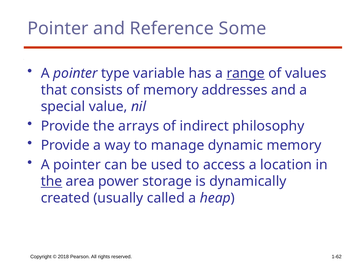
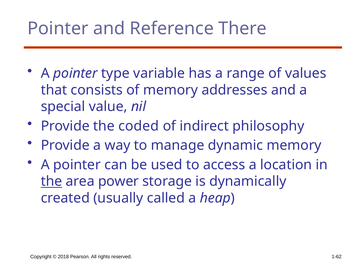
Some: Some -> There (243, 29)
range underline: present -> none (246, 74)
arrays: arrays -> coded (139, 126)
